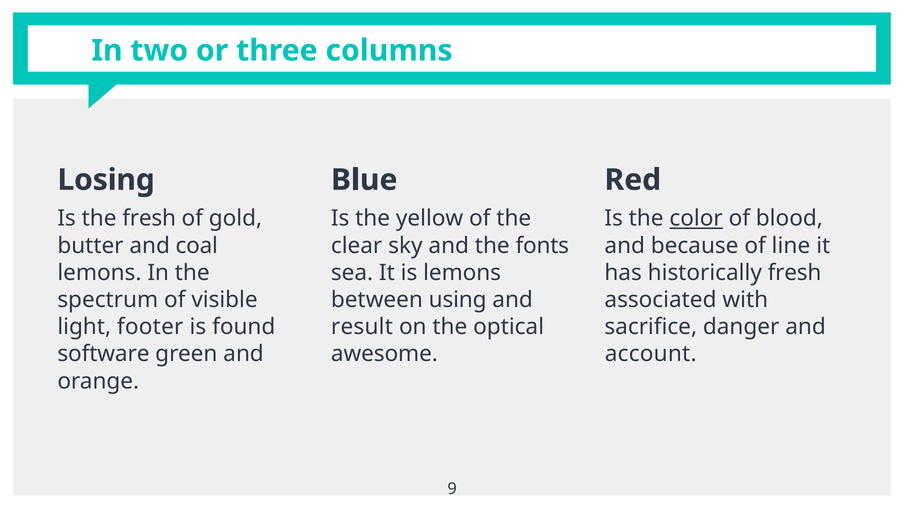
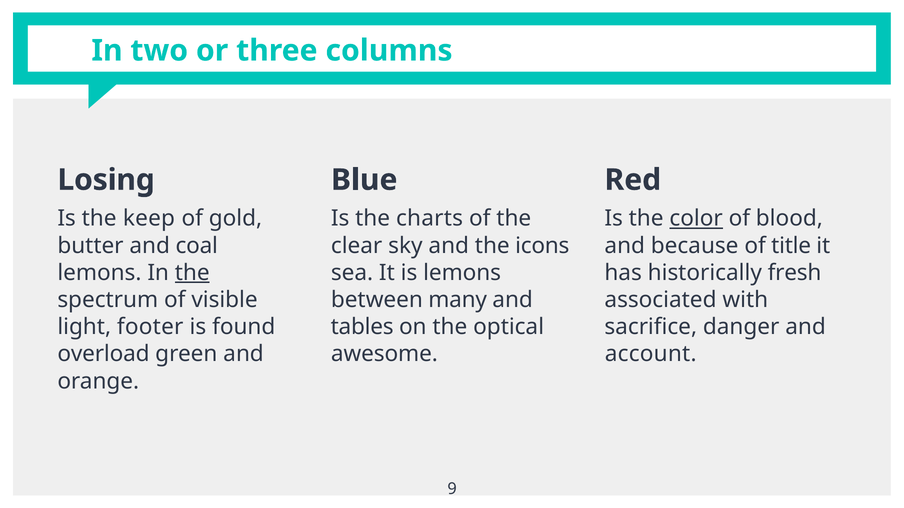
the fresh: fresh -> keep (149, 219)
yellow: yellow -> charts (429, 219)
fonts: fonts -> icons (542, 246)
line: line -> title (791, 246)
the underline: none -> present (192, 273)
using: using -> many (458, 300)
result: result -> tables (362, 327)
software: software -> overload (103, 354)
